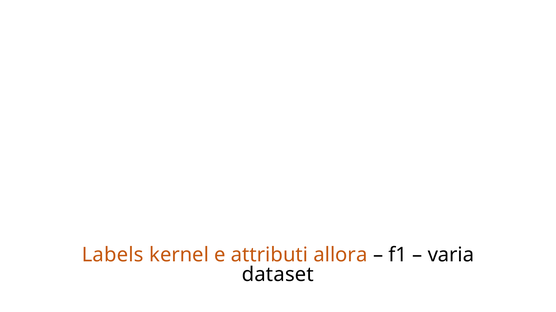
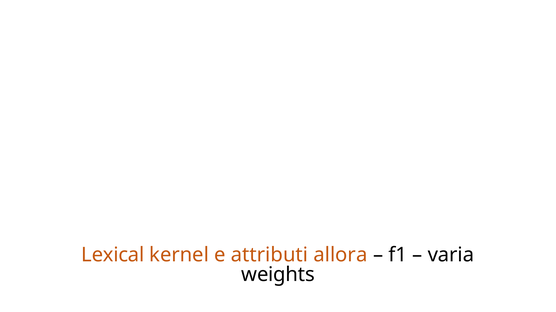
Labels: Labels -> Lexical (113, 255)
dataset: dataset -> weights (278, 275)
